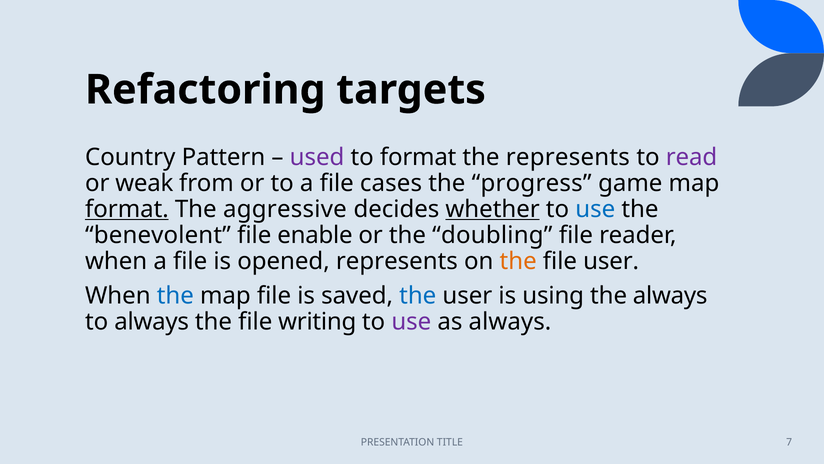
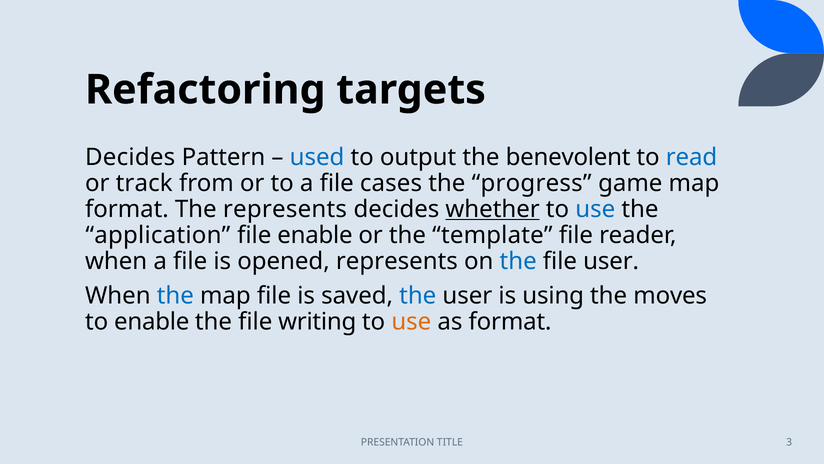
Country: Country -> Decides (130, 157)
used colour: purple -> blue (317, 157)
to format: format -> output (418, 157)
the represents: represents -> benevolent (568, 157)
read colour: purple -> blue (692, 157)
weak: weak -> track (144, 183)
format underline: present -> none (127, 209)
The aggressive: aggressive -> represents (285, 209)
benevolent: benevolent -> application (158, 235)
doubling: doubling -> template (492, 235)
the colour: orange -> blue (518, 261)
the always: always -> moves (670, 295)
to always: always -> enable (152, 321)
use colour: purple -> orange (411, 321)
as always: always -> format (510, 321)
7: 7 -> 3 (789, 442)
